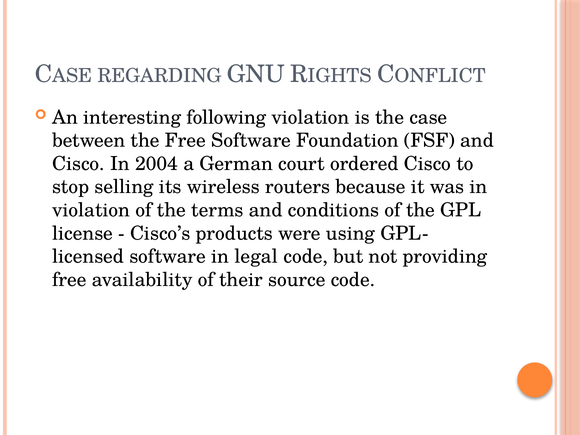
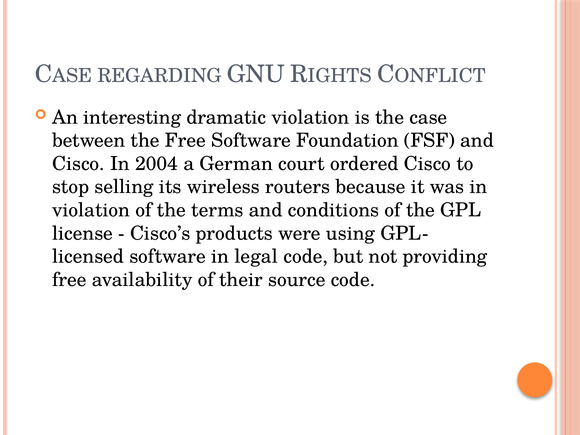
following: following -> dramatic (226, 117)
